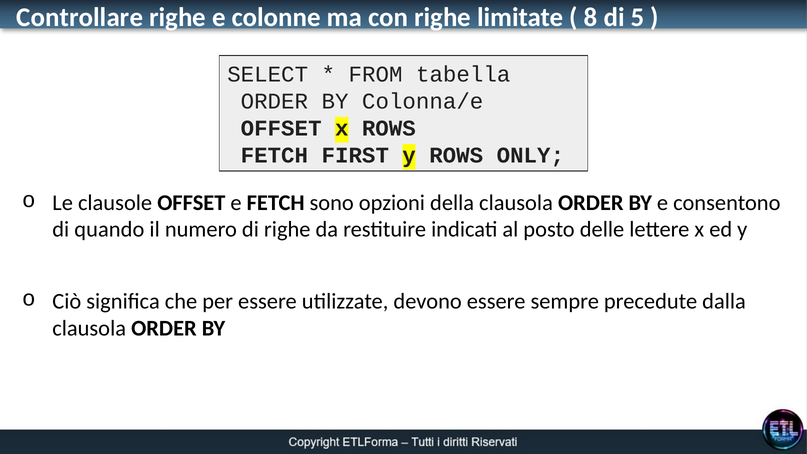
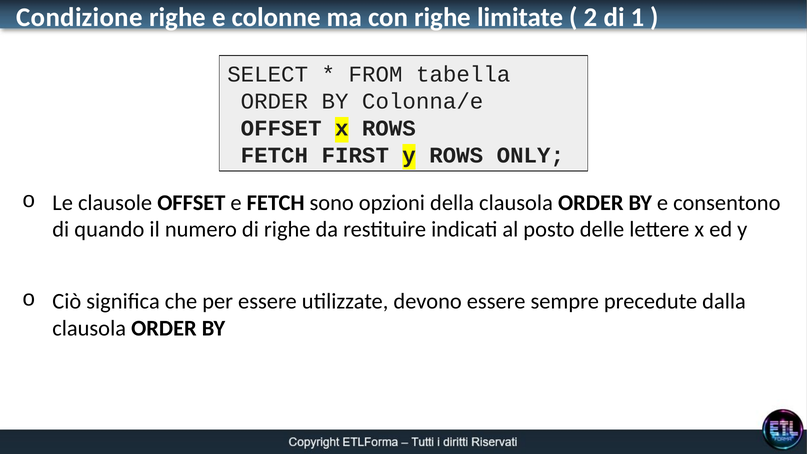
Controllare: Controllare -> Condizione (80, 17)
8: 8 -> 2 (591, 17)
5: 5 -> 1 (638, 17)
